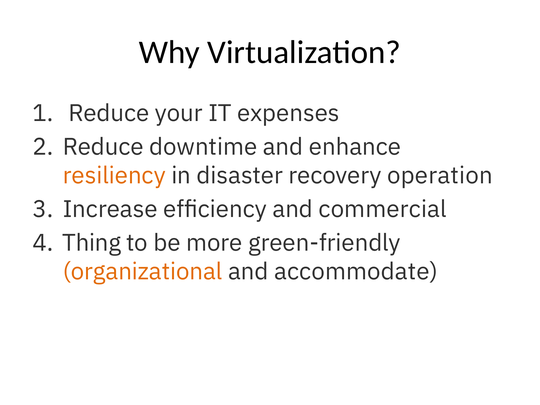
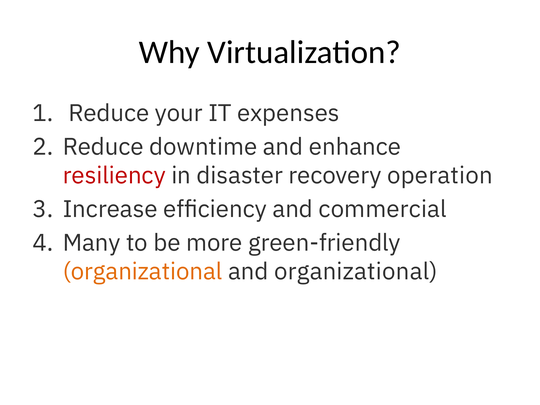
resiliency colour: orange -> red (114, 176)
Thing: Thing -> Many (92, 243)
and accommodate: accommodate -> organizational (356, 272)
